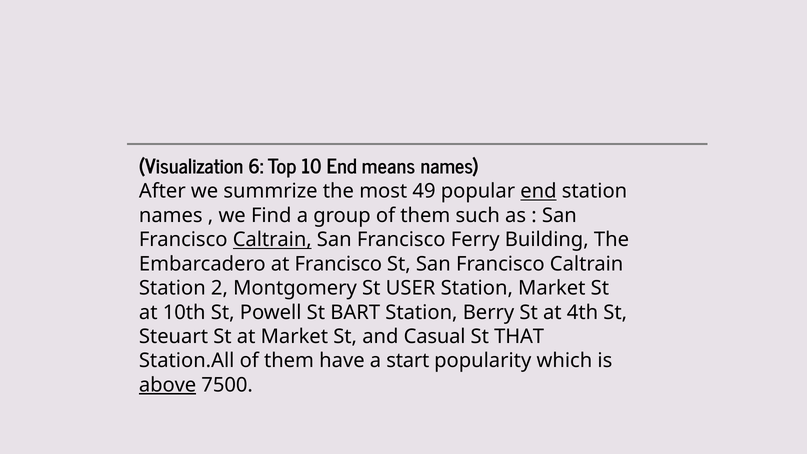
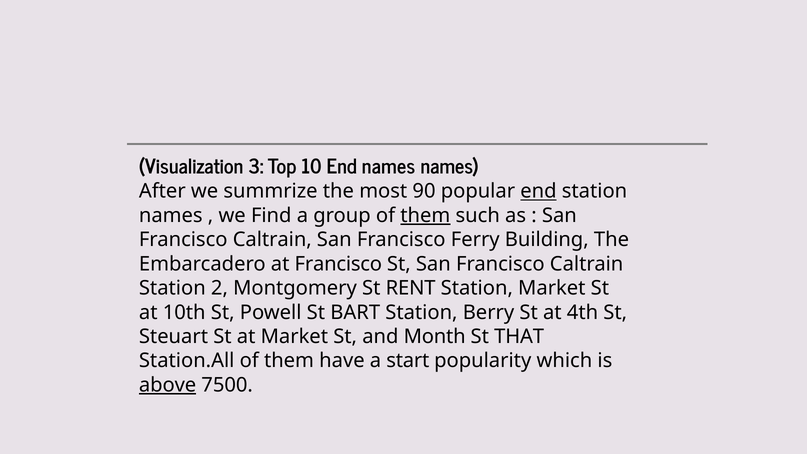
6: 6 -> 3 (256, 167)
End means: means -> names (388, 167)
49: 49 -> 90 (424, 191)
them underline: none -> present (425, 215)
Caltrain underline: present -> none (272, 240)
USER: USER -> RENT (411, 288)
Casual: Casual -> Month (435, 337)
